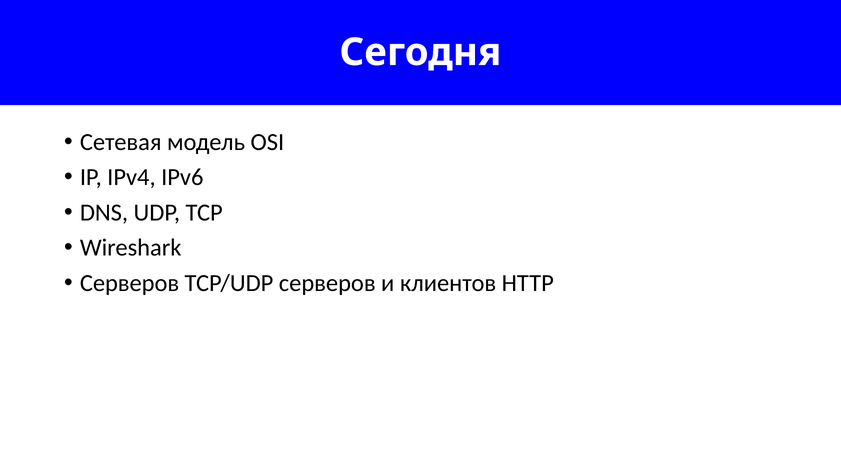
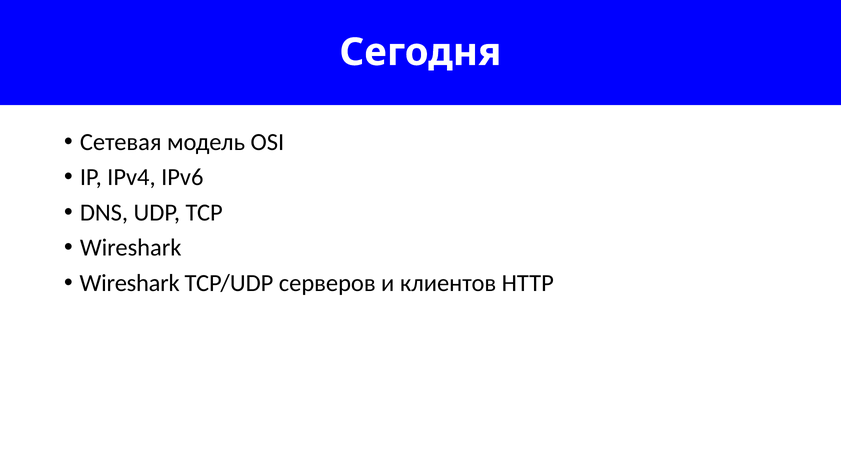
Серверов: Серверов -> Wireshark (130, 283)
